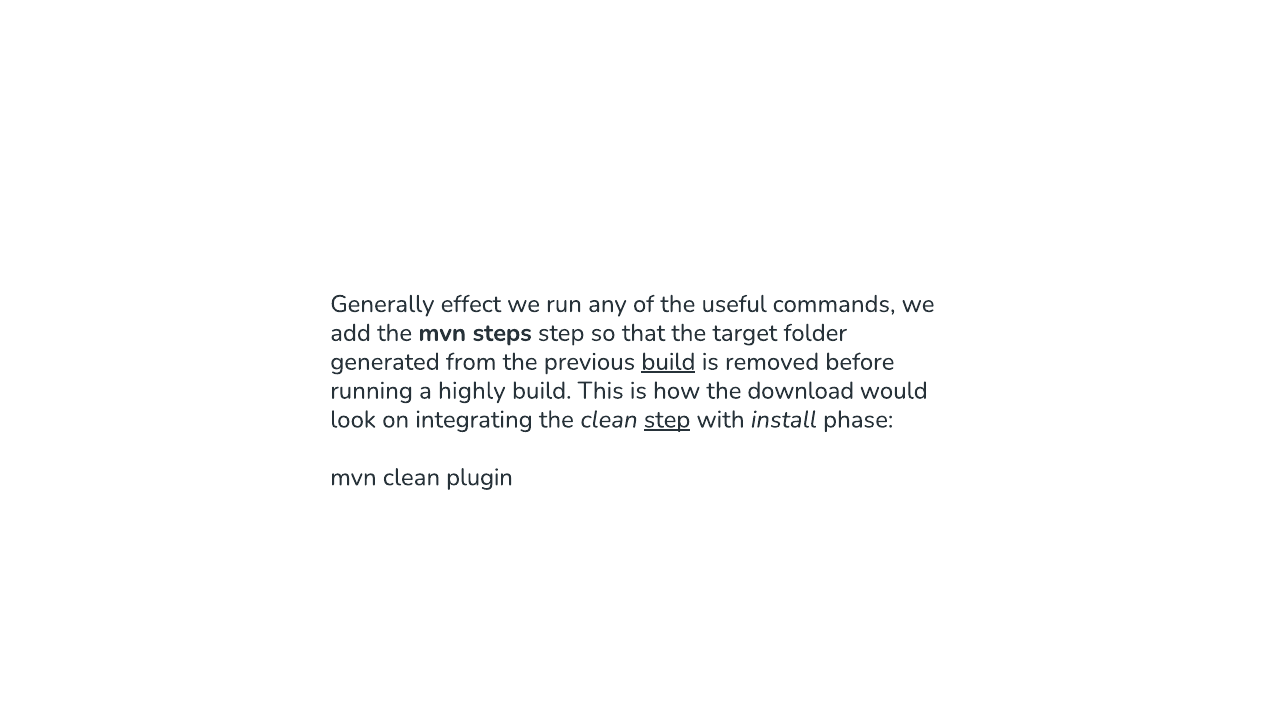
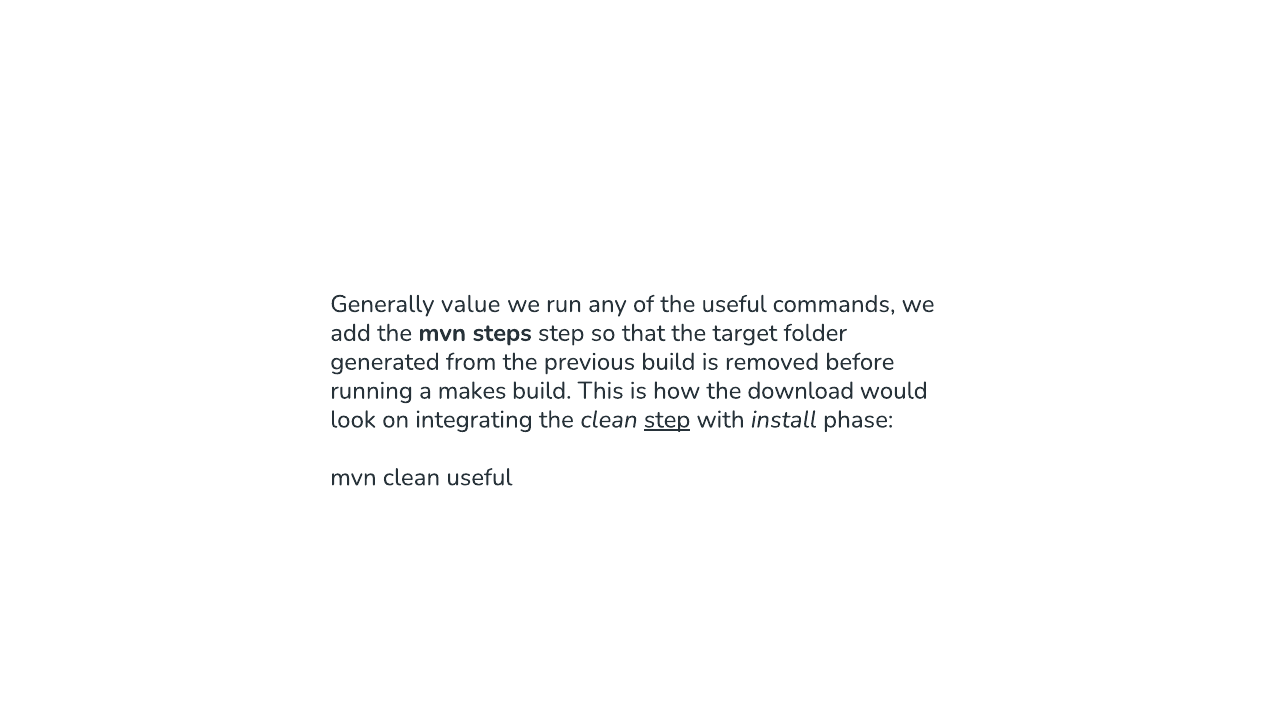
effect: effect -> value (471, 304)
build underline: present -> none (668, 362)
highly: highly -> makes (472, 391)
clean plugin: plugin -> useful (479, 477)
